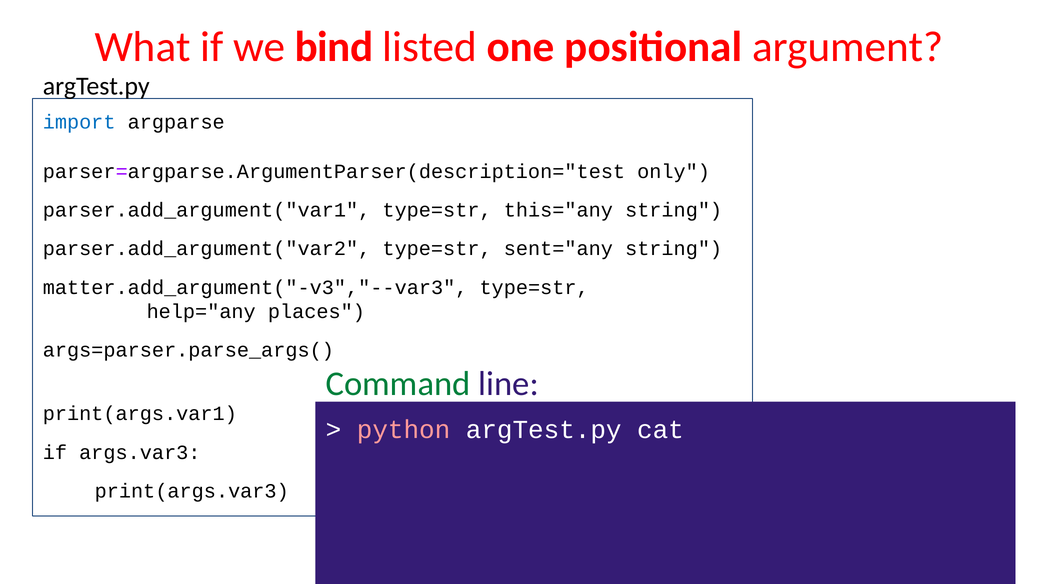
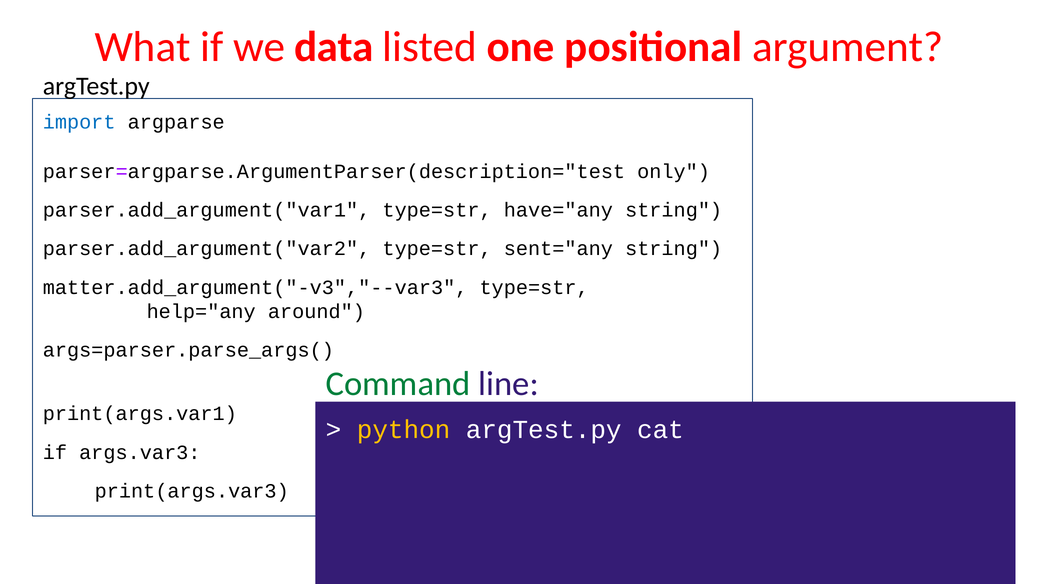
bind: bind -> data (334, 47)
this="any: this="any -> have="any (558, 210)
places: places -> around (316, 312)
python colour: pink -> yellow (404, 429)
